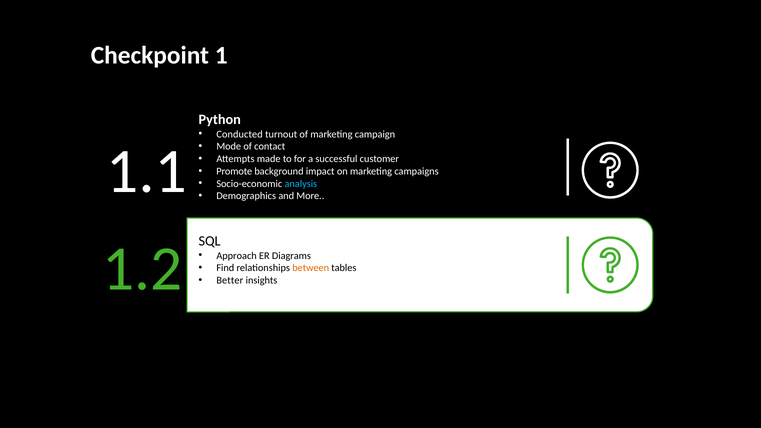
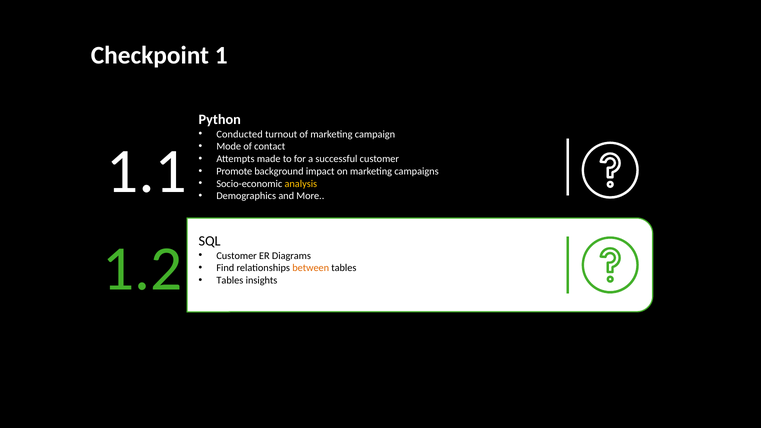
analysis colour: light blue -> yellow (301, 184)
Approach: Approach -> Customer (237, 256)
Better: Better -> Tables (230, 280)
